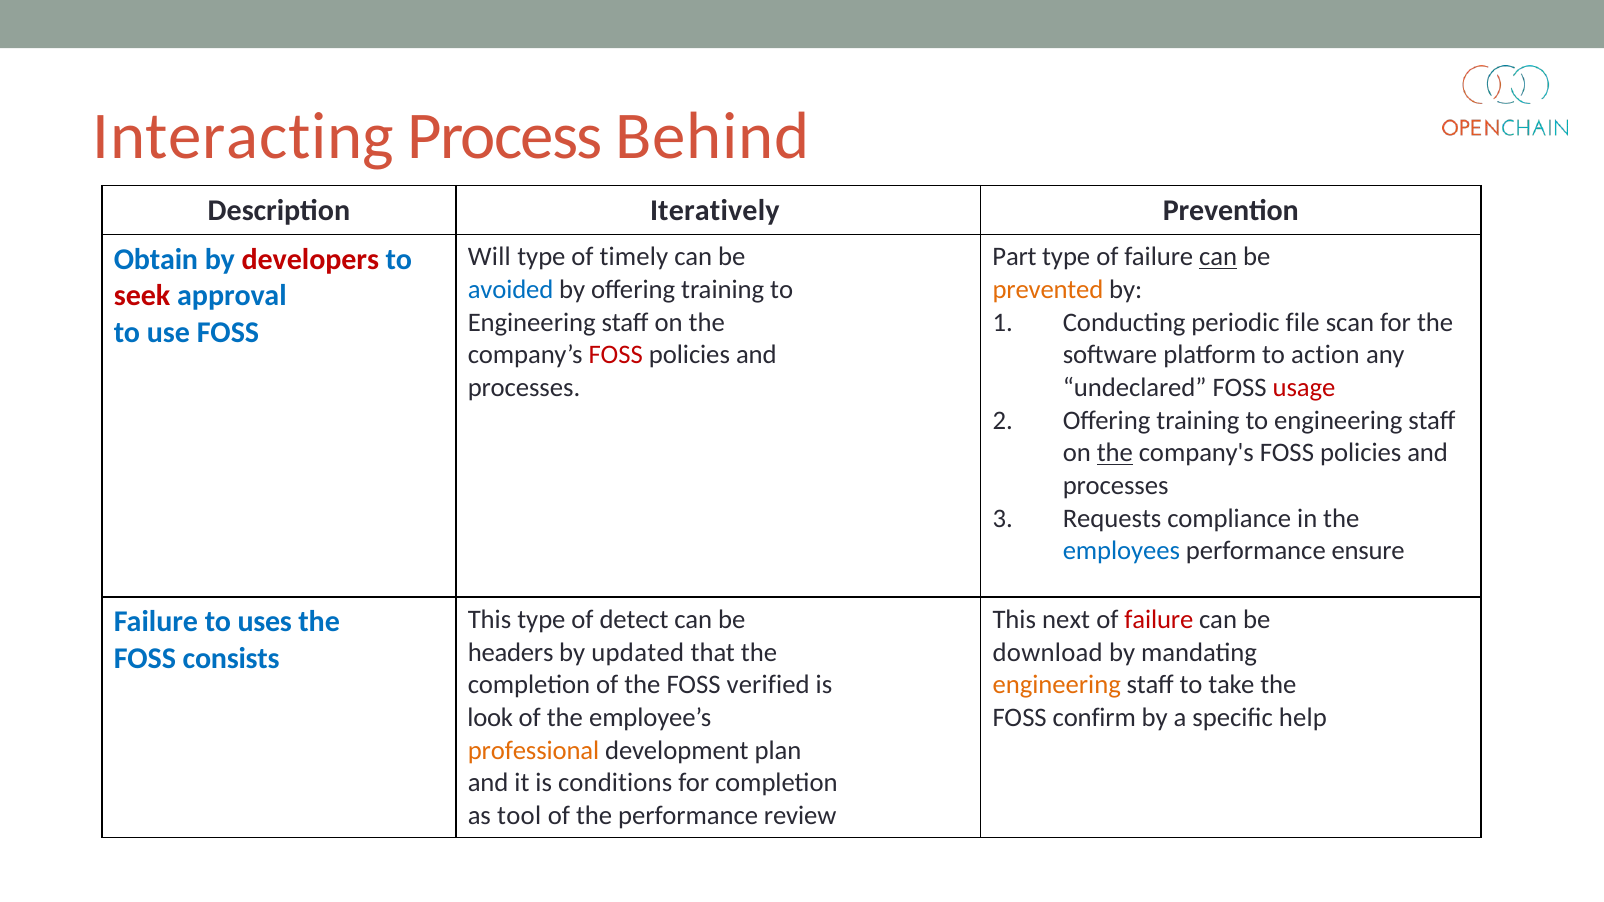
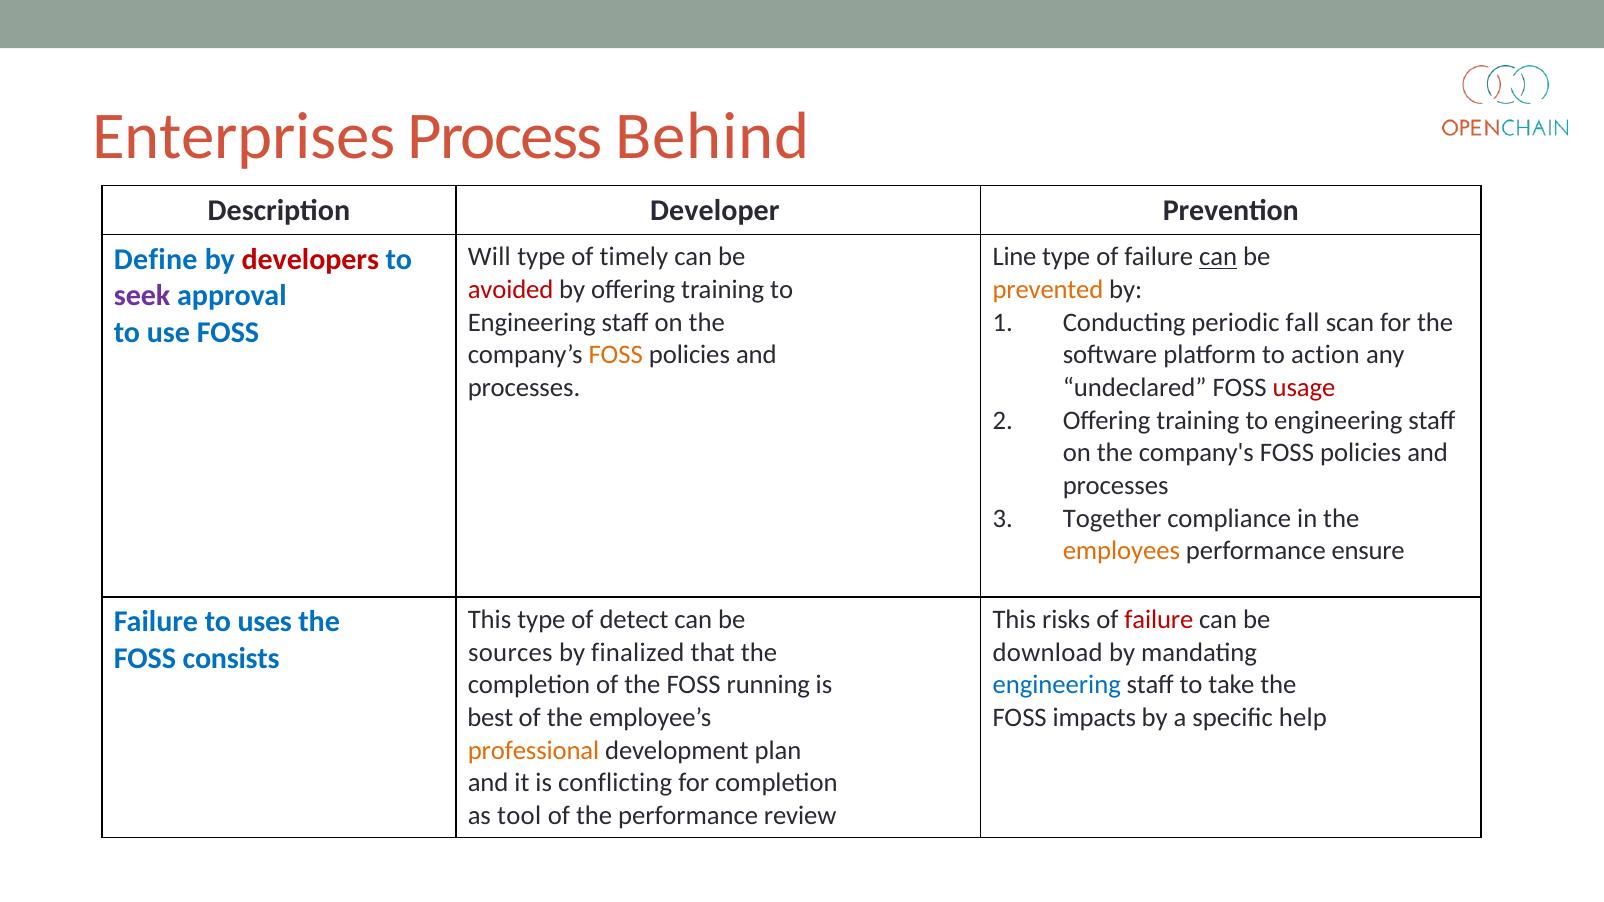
Interacting: Interacting -> Enterprises (244, 136)
Iteratively: Iteratively -> Developer (715, 210)
Part: Part -> Line (1014, 257)
Obtain: Obtain -> Define (156, 259)
avoided colour: blue -> red (511, 290)
seek colour: red -> purple (142, 296)
file: file -> fall (1303, 323)
FOSS colour: red -> orange (616, 355)
the underline: present -> none (1115, 453)
Requests: Requests -> Together (1112, 519)
employees colour: blue -> orange (1121, 551)
next: next -> risks (1066, 620)
headers: headers -> sources (510, 652)
updated: updated -> finalized (638, 652)
verified: verified -> running (768, 685)
engineering colour: orange -> blue (1057, 685)
look: look -> best (490, 718)
confirm: confirm -> impacts (1094, 718)
conditions: conditions -> conflicting (615, 783)
